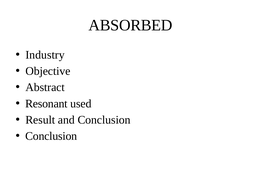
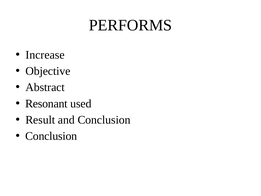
ABSORBED: ABSORBED -> PERFORMS (130, 25)
Industry: Industry -> Increase (45, 55)
